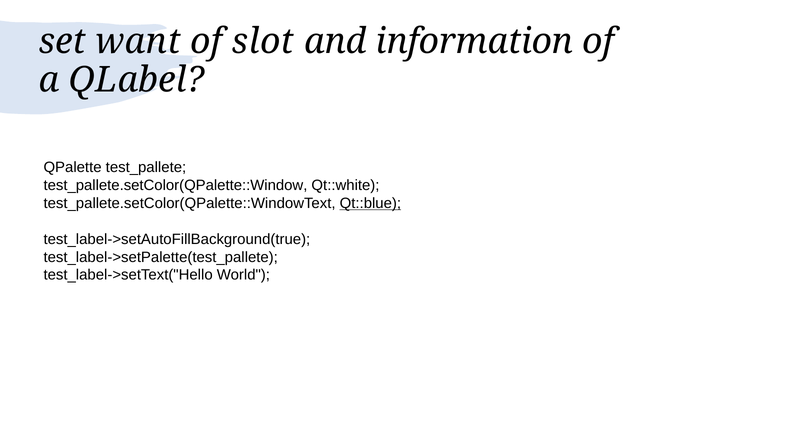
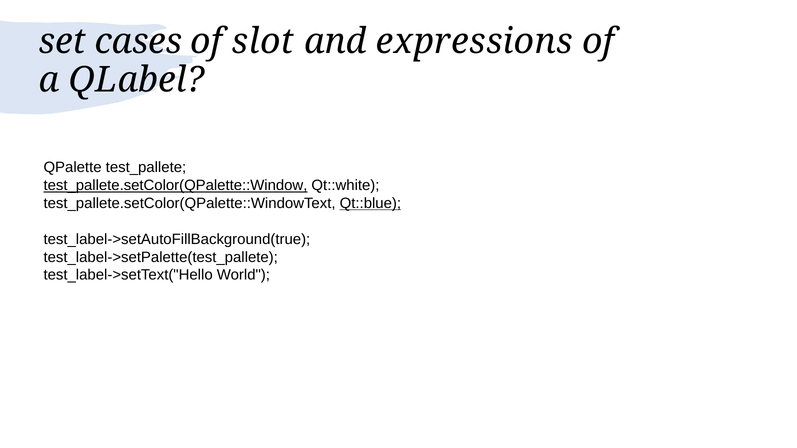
want: want -> cases (138, 42)
information: information -> expressions (474, 42)
test_pallete.setColor(QPalette::Window underline: none -> present (175, 186)
